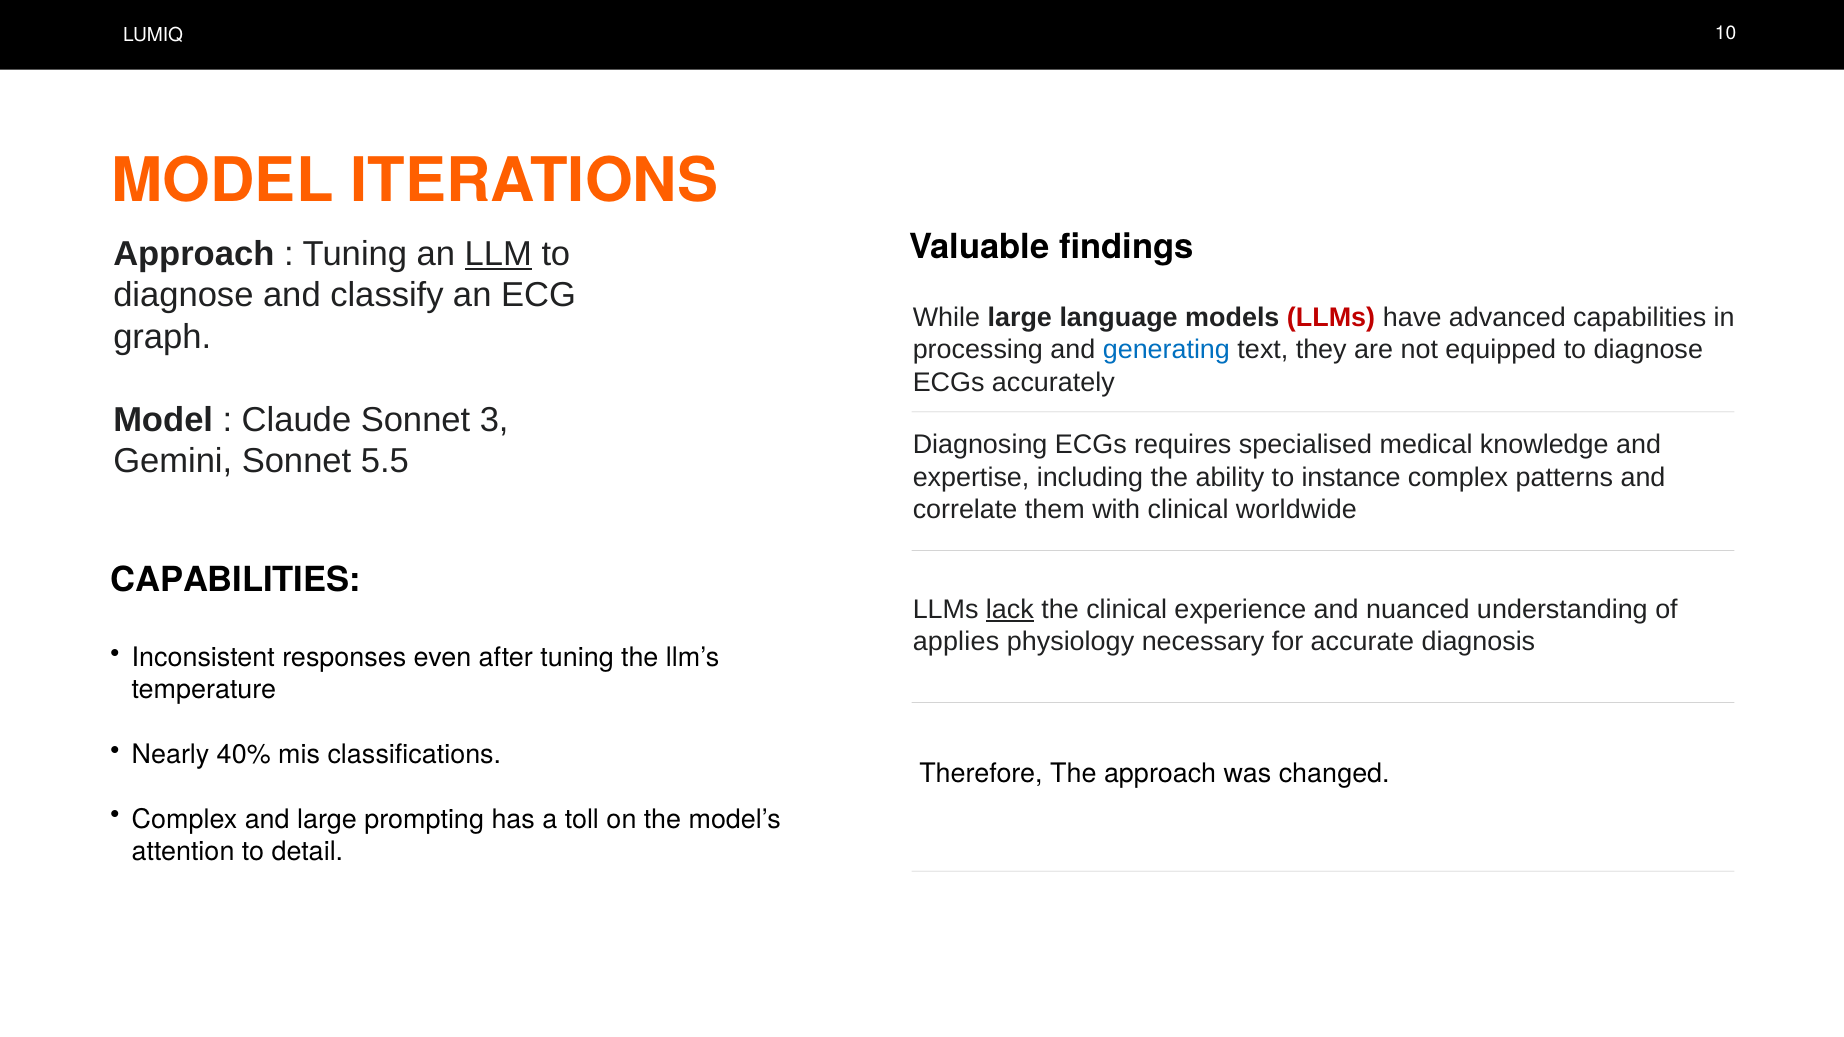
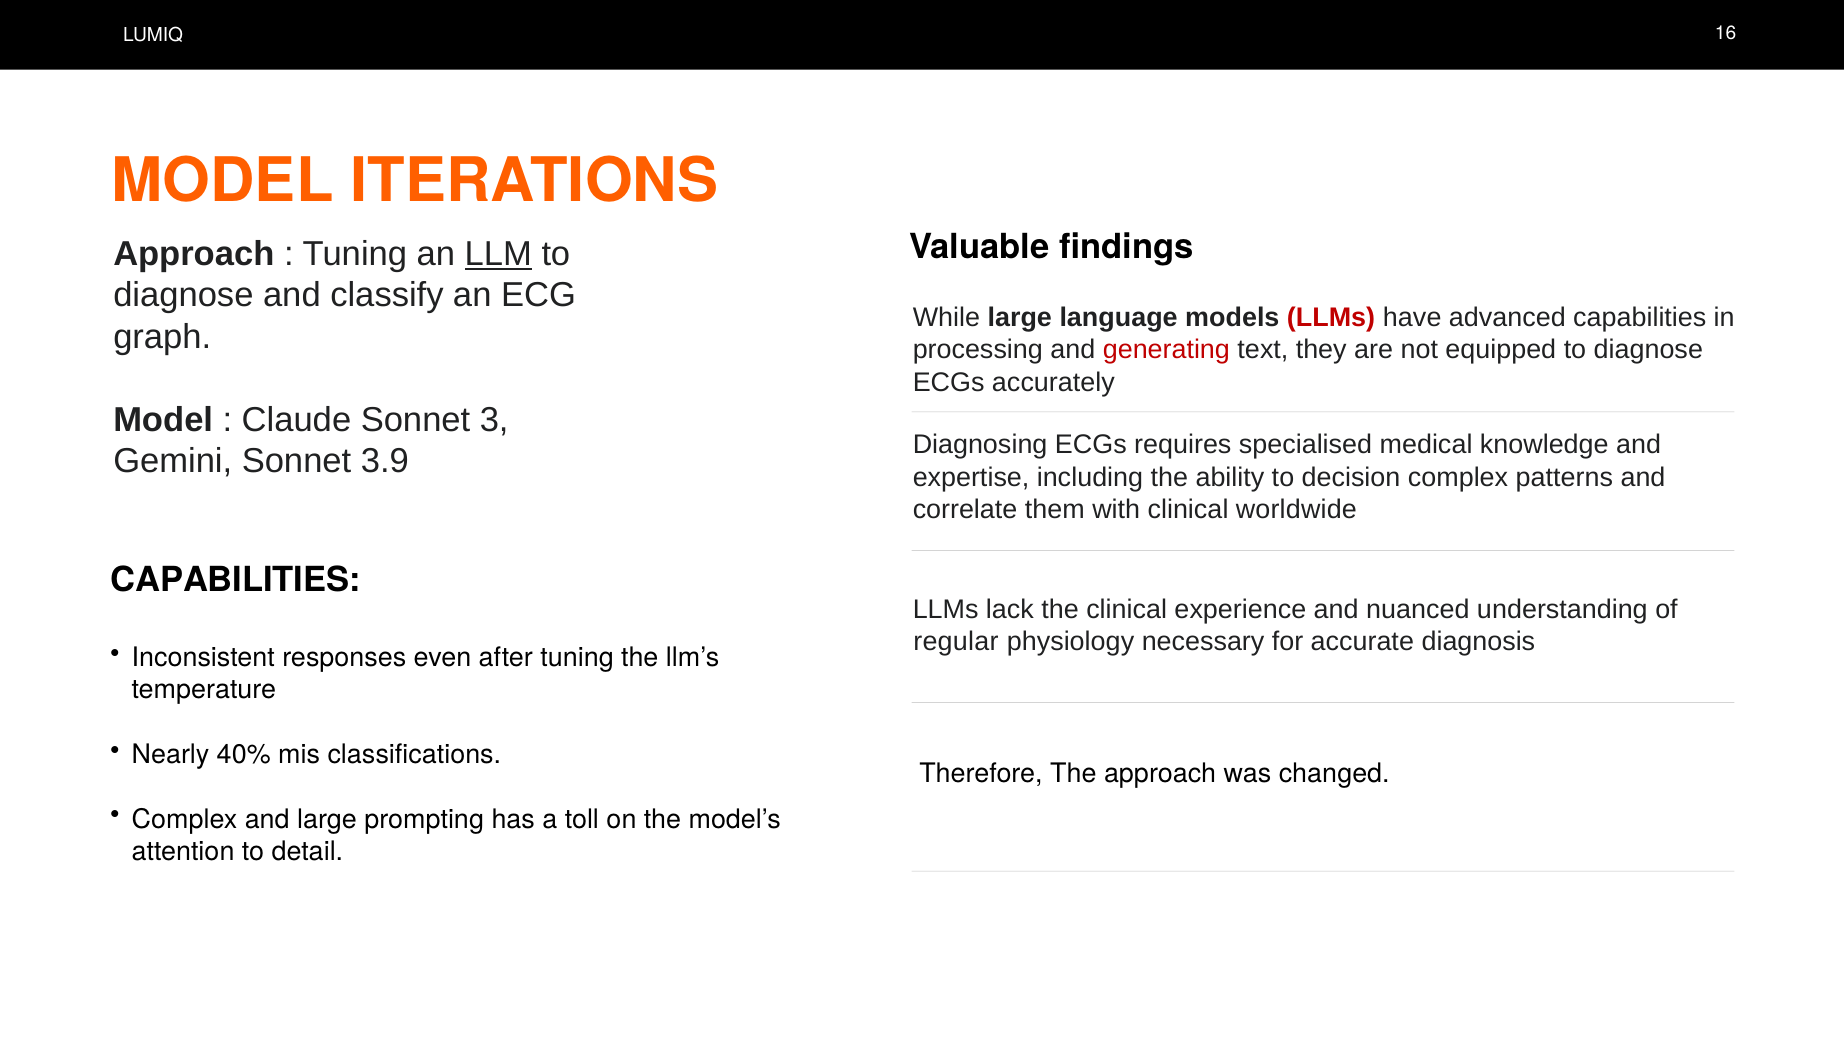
10: 10 -> 16 (1726, 33)
generating colour: blue -> red (1166, 350)
5.5: 5.5 -> 3.9 (385, 461)
instance: instance -> decision (1351, 477)
lack underline: present -> none (1010, 610)
applies: applies -> regular (956, 642)
